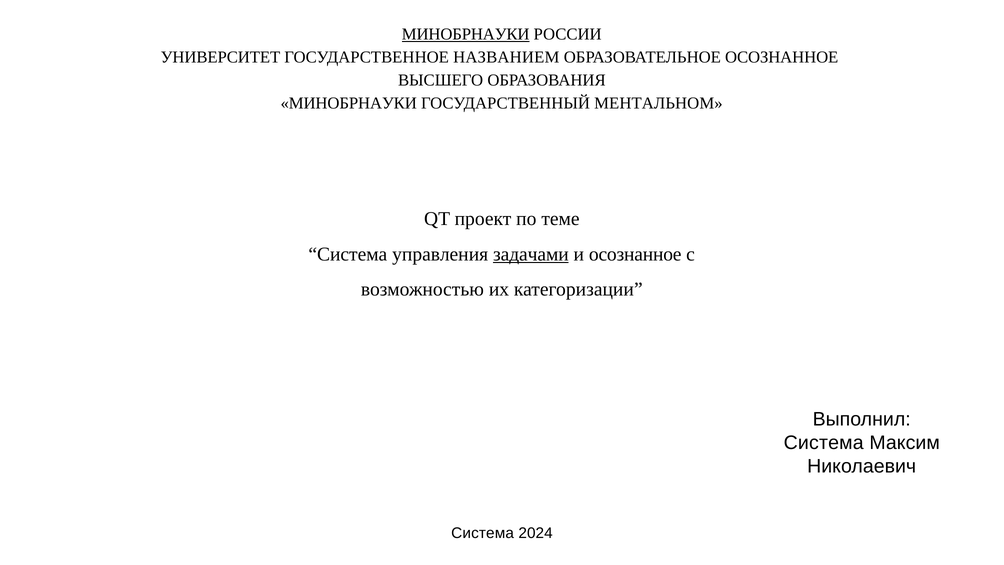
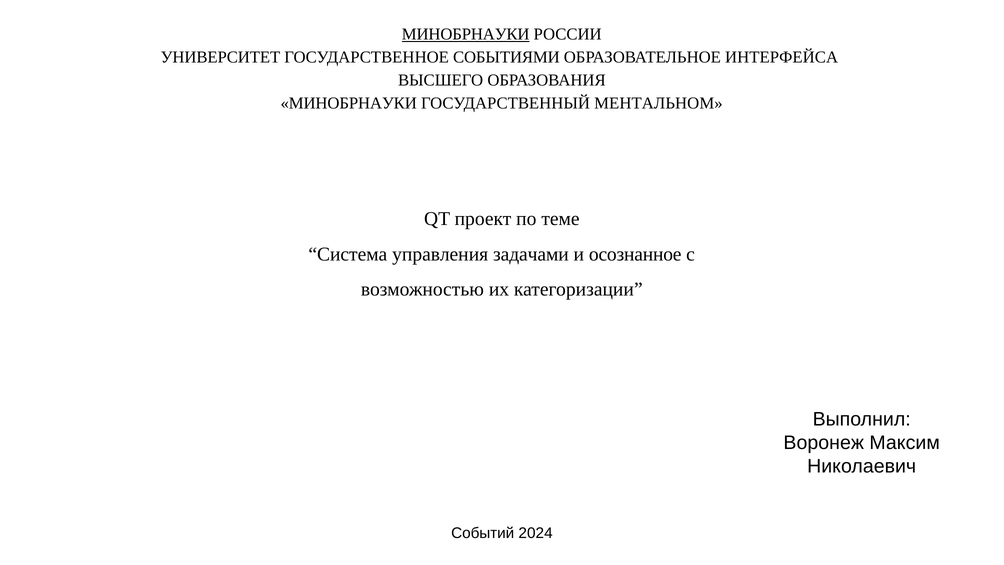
НАЗВАНИЕМ: НАЗВАНИЕМ -> СОБЫТИЯМИ (506, 57)
ОБРАЗОВАТЕЛЬНОЕ ОСОЗНАННОЕ: ОСОЗНАННОЕ -> ИНТЕРФЕЙСА (782, 57)
задачами underline: present -> none (531, 254)
Система: Система -> Воронеж (824, 443)
Система: Система -> Событий (483, 533)
